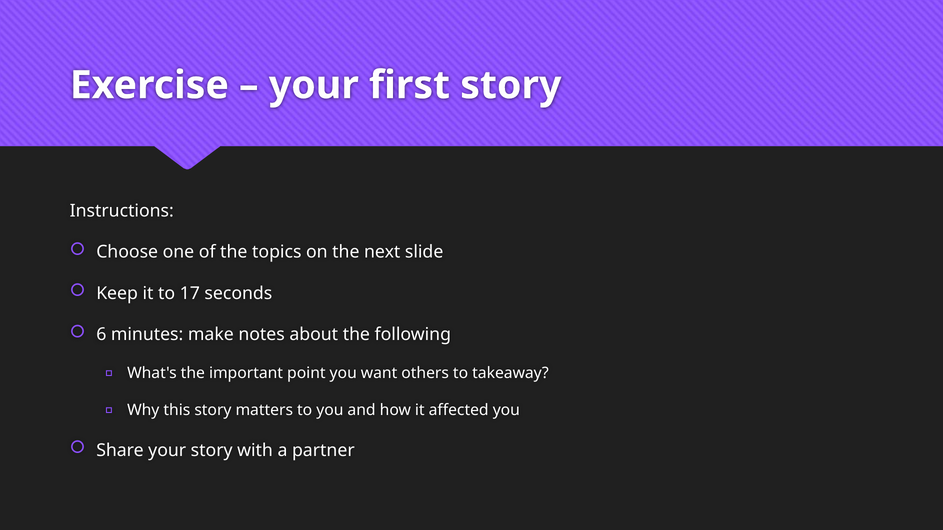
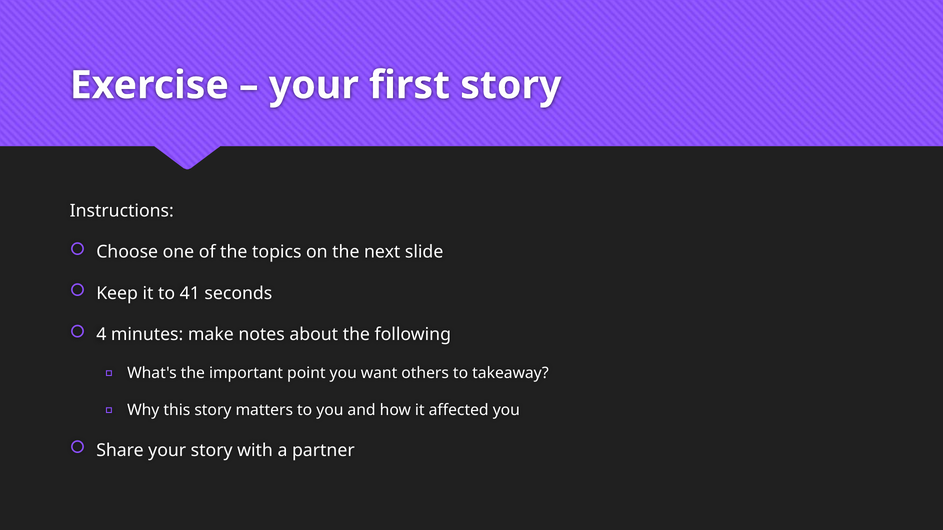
17: 17 -> 41 (190, 294)
6: 6 -> 4 (101, 335)
